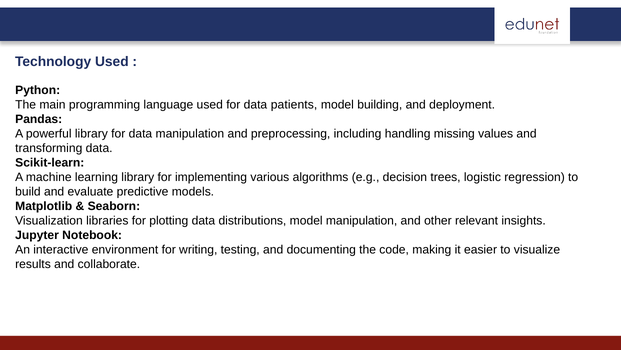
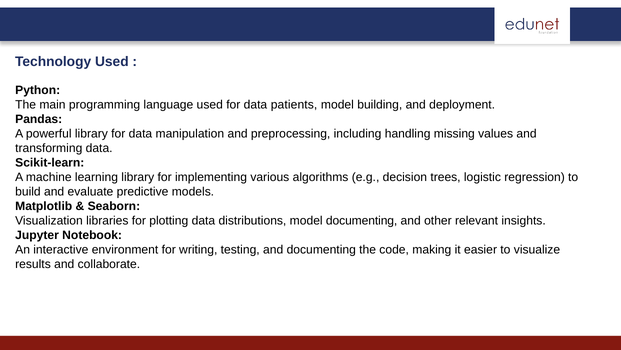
model manipulation: manipulation -> documenting (362, 220)
